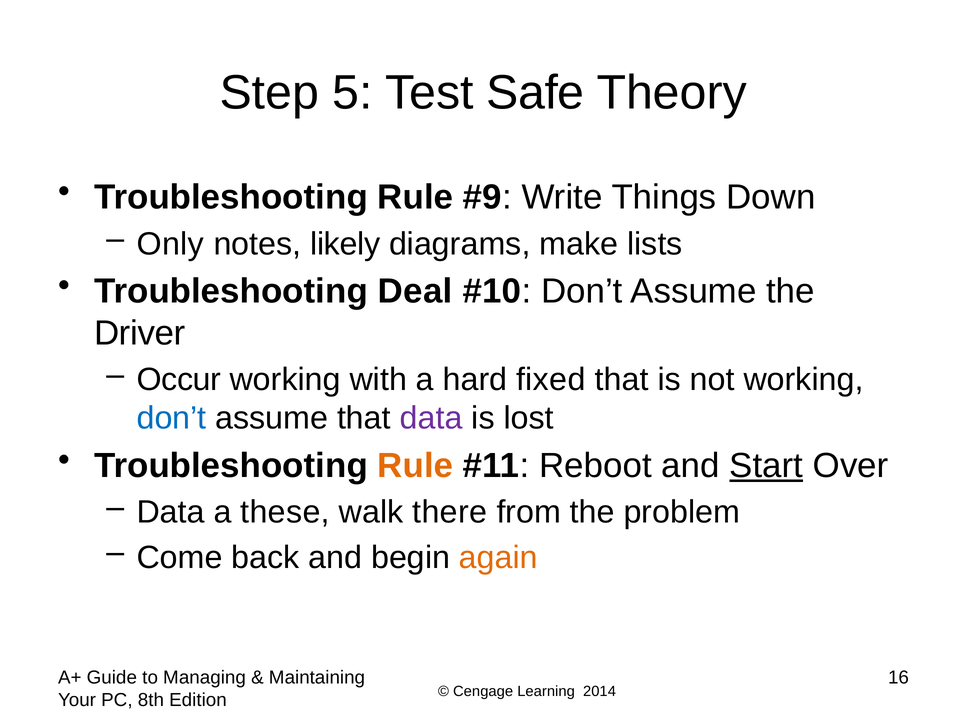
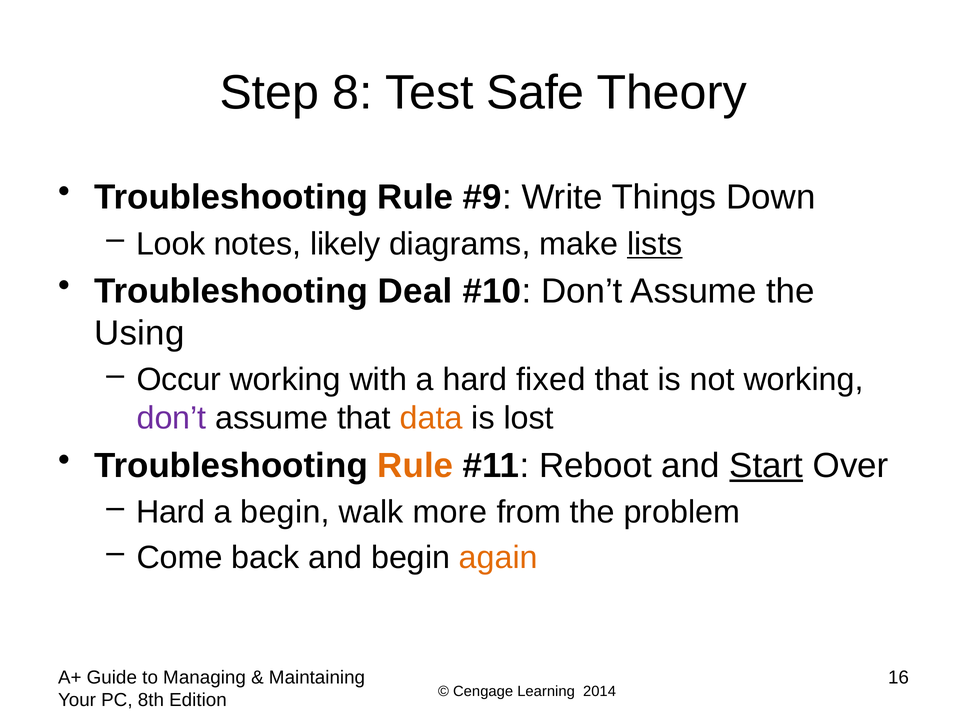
5: 5 -> 8 (352, 93)
Only: Only -> Look (171, 244)
lists underline: none -> present (655, 244)
Driver: Driver -> Using (139, 333)
don’t colour: blue -> purple (172, 418)
data colour: purple -> orange (431, 418)
Data: Data -> Hard (171, 512)
a these: these -> begin (285, 512)
there: there -> more (450, 512)
